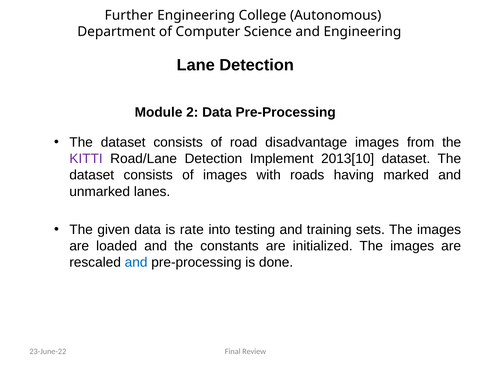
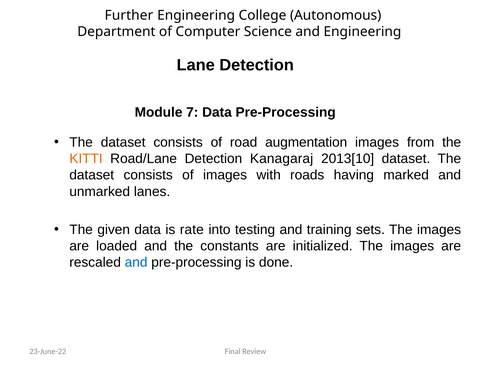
2: 2 -> 7 (192, 113)
disadvantage: disadvantage -> augmentation (306, 143)
KITTI colour: purple -> orange (86, 159)
Implement: Implement -> Kanagaraj (282, 159)
